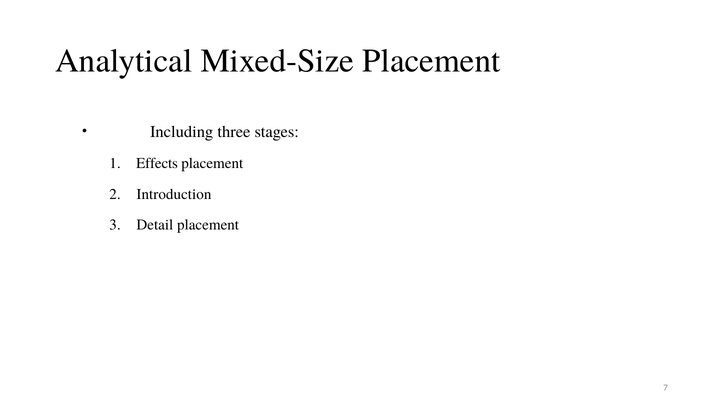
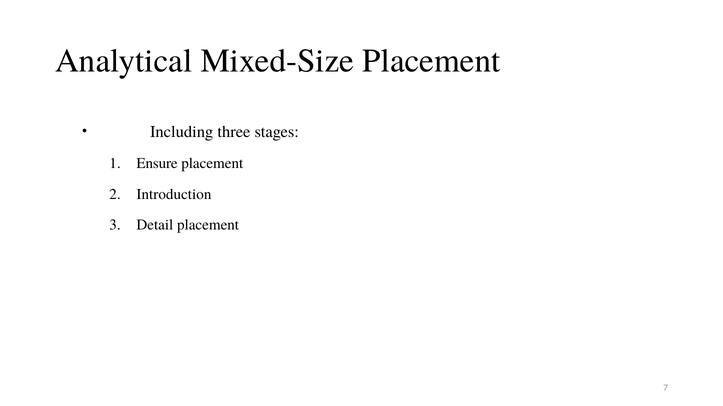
Effects: Effects -> Ensure (157, 164)
